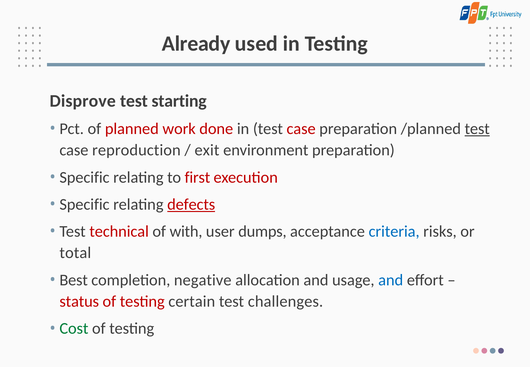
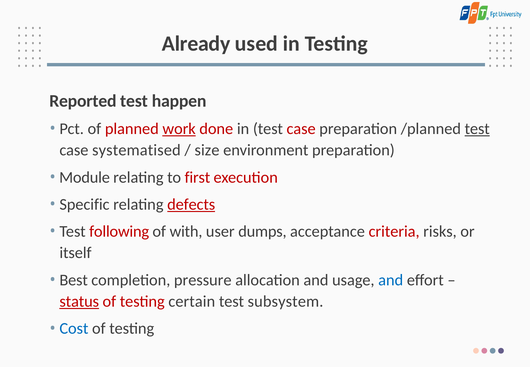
Disprove: Disprove -> Reported (83, 101)
starting: starting -> happen (179, 101)
work underline: none -> present (179, 129)
reproduction: reproduction -> systematised (136, 150)
exit: exit -> size (207, 150)
Specific: Specific -> Module (85, 177)
technical: technical -> following (119, 231)
criteria colour: blue -> red (394, 231)
total: total -> itself (75, 253)
negative: negative -> pressure (203, 280)
status underline: none -> present (79, 301)
challenges: challenges -> subsystem (286, 301)
Cost colour: green -> blue (74, 328)
